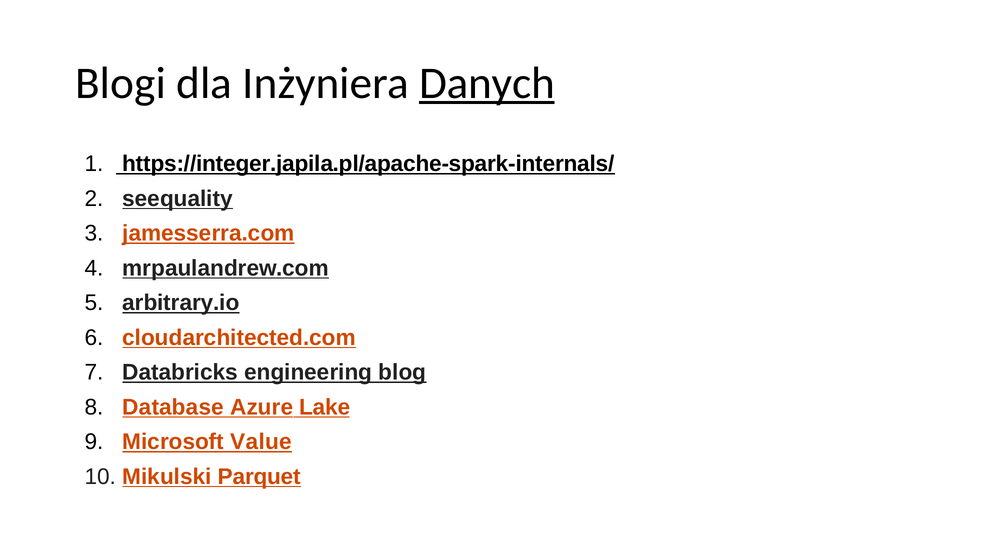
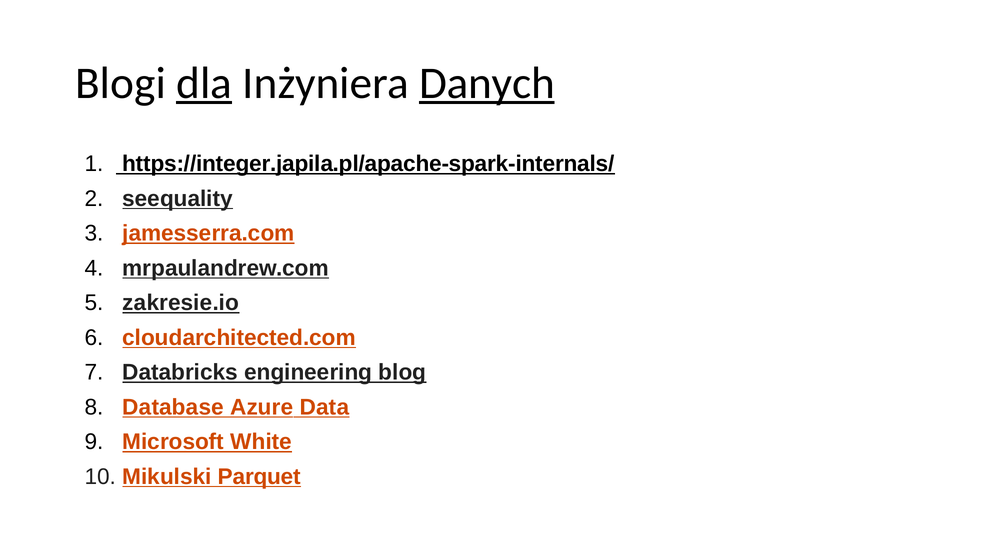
dla underline: none -> present (204, 83)
arbitrary.io: arbitrary.io -> zakresie.io (181, 303)
Lake: Lake -> Data (324, 407)
Value: Value -> White (261, 442)
